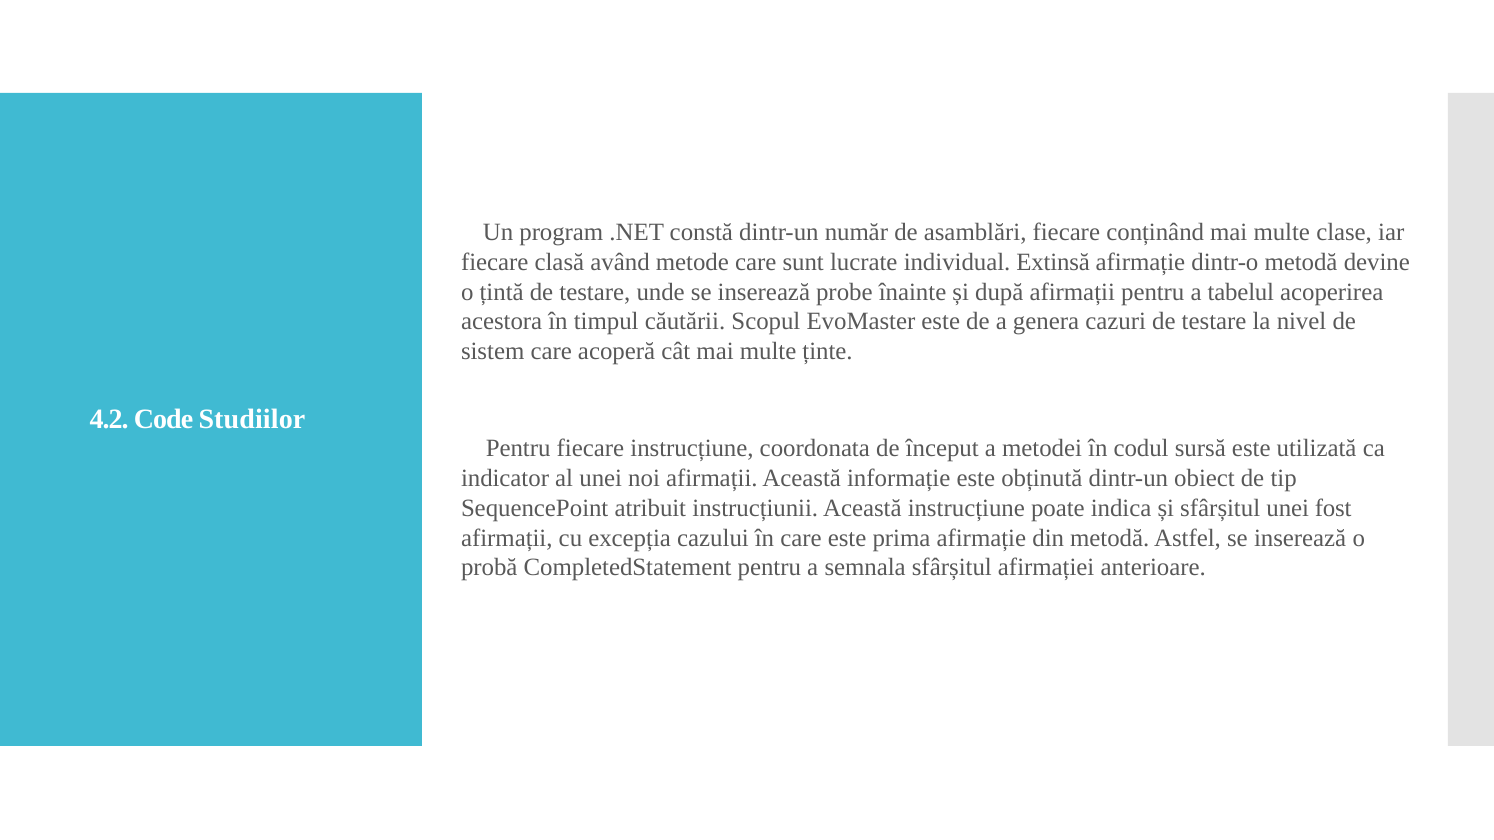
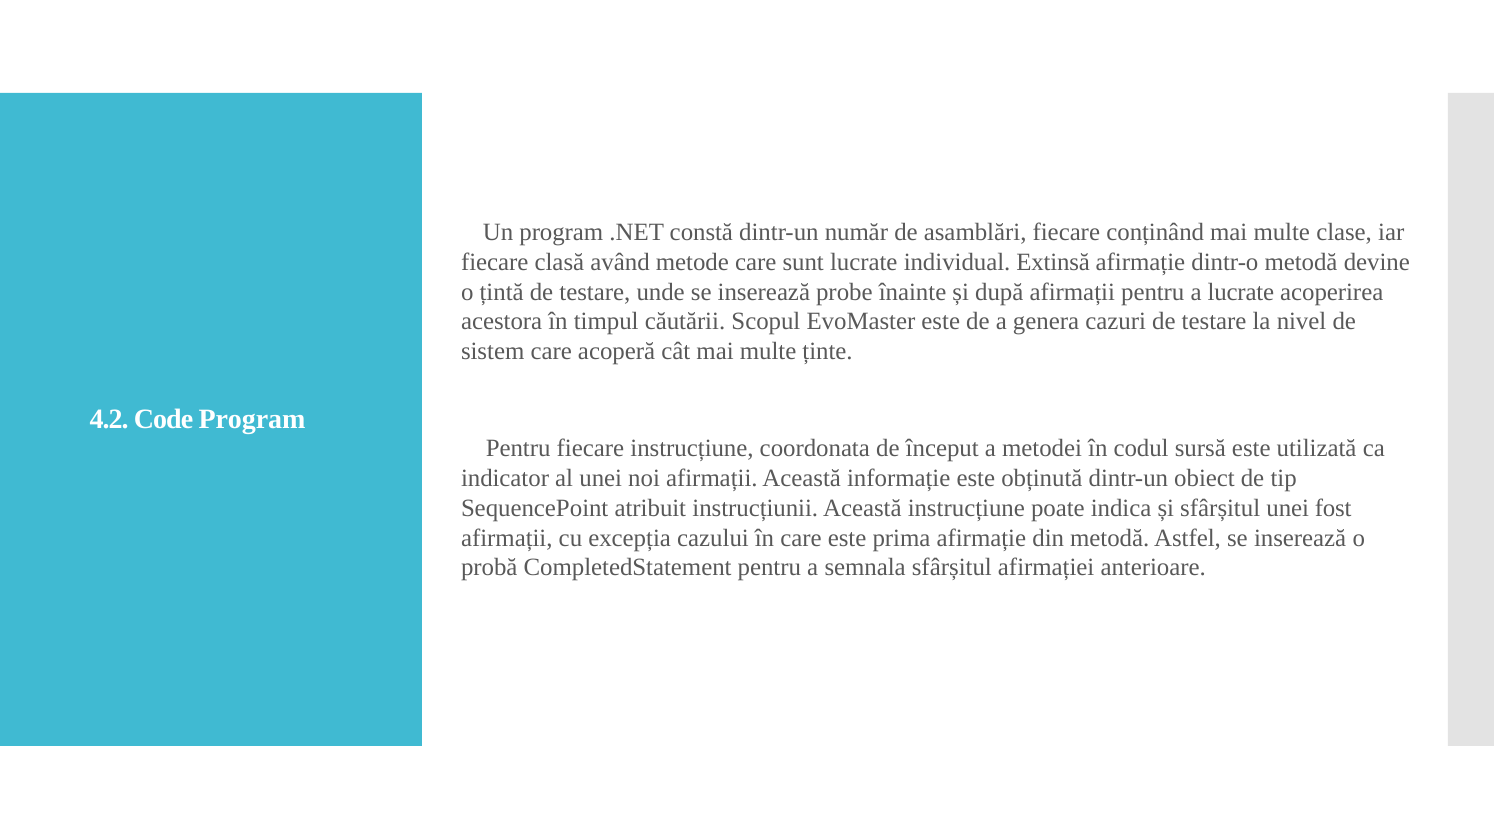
a tabelul: tabelul -> lucrate (1241, 292)
Code Studiilor: Studiilor -> Program (252, 419)
